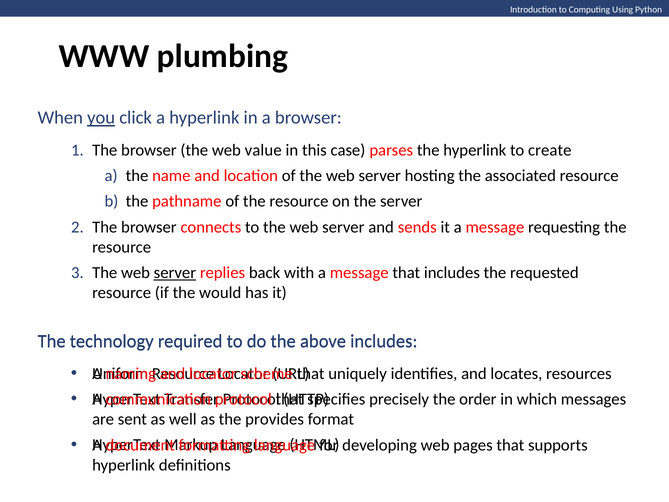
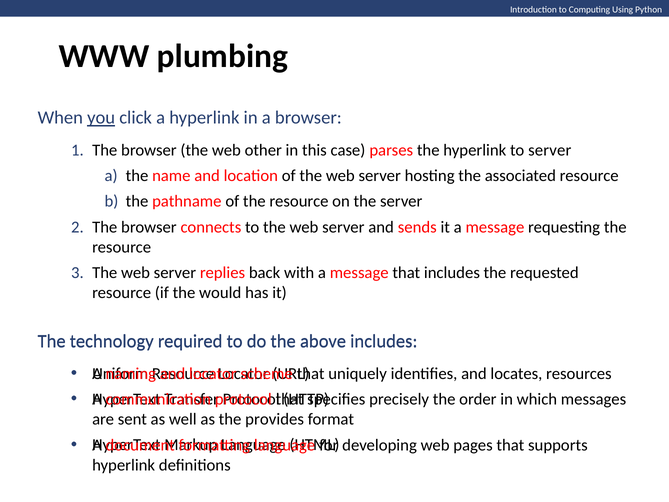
value: value -> other (263, 150)
to create: create -> server (550, 150)
server underline: present -> none (175, 273)
